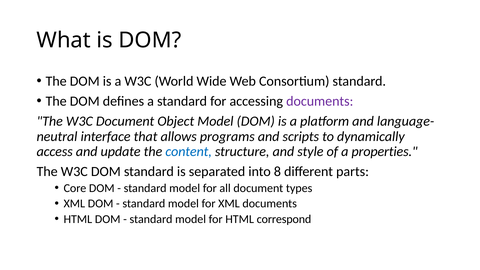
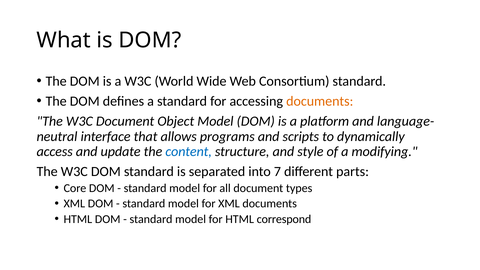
documents colour: purple -> orange (320, 101)
properties: properties -> modifying (385, 152)
8: 8 -> 7 (277, 172)
